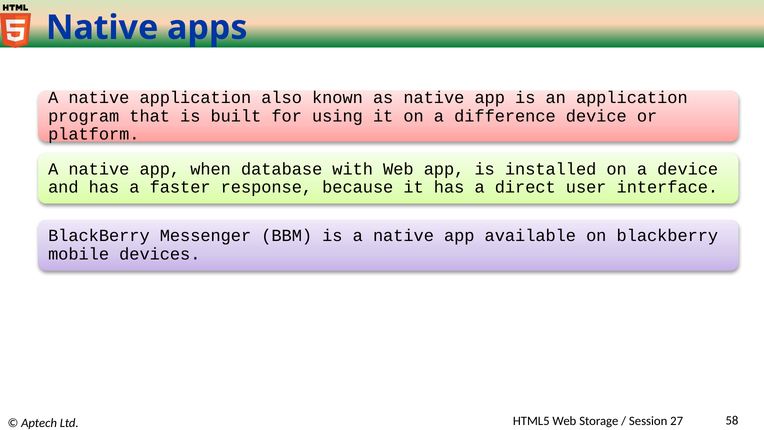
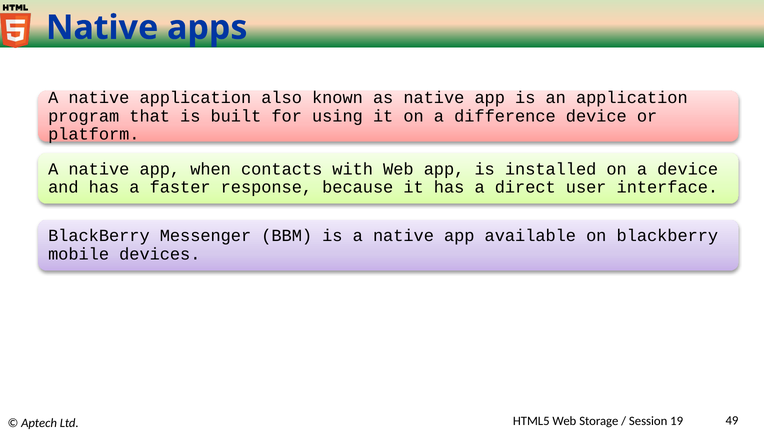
database: database -> contacts (282, 169)
27: 27 -> 19 (677, 421)
58: 58 -> 49 (732, 420)
